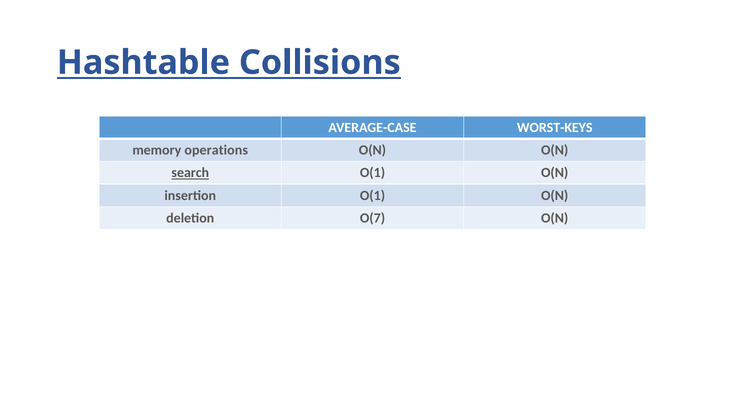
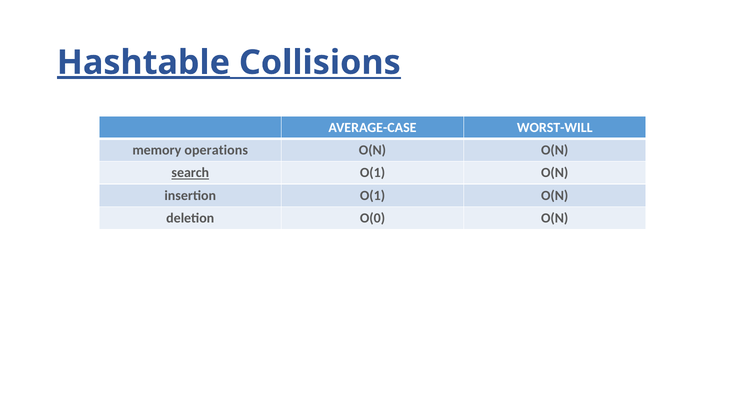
Hashtable underline: none -> present (143, 63)
WORST-KEYS: WORST-KEYS -> WORST-WILL (555, 128)
O(7: O(7 -> O(0 (373, 218)
